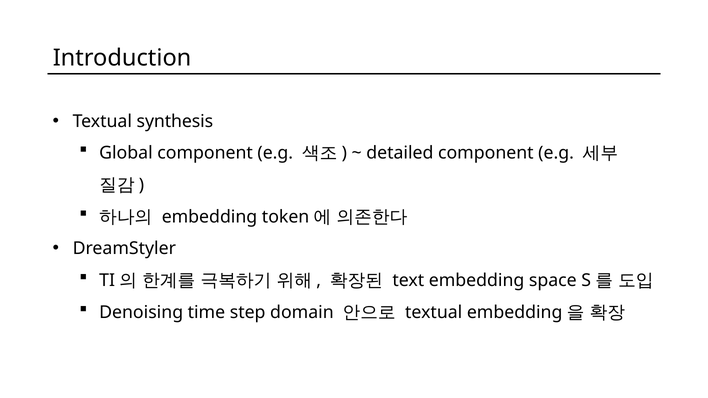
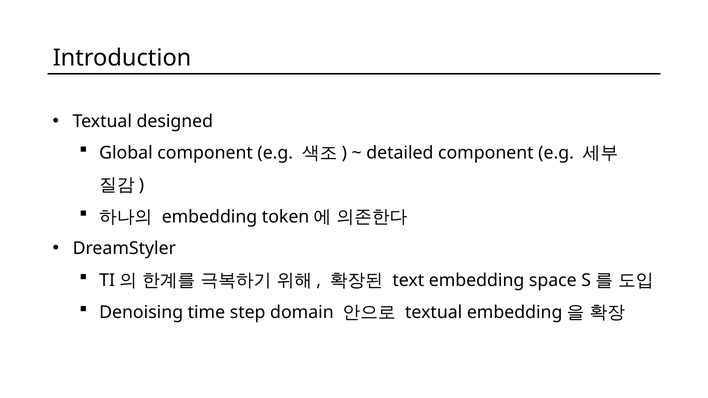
synthesis: synthesis -> designed (175, 121)
